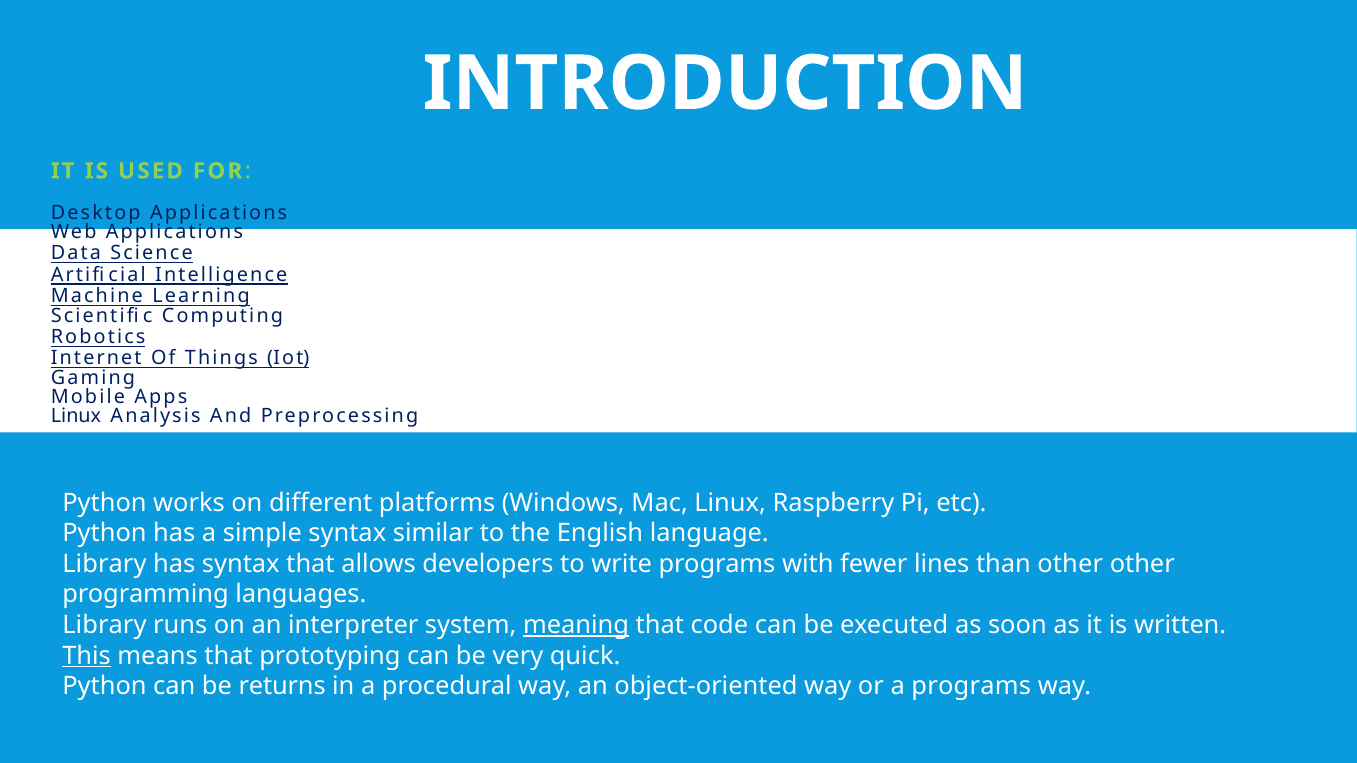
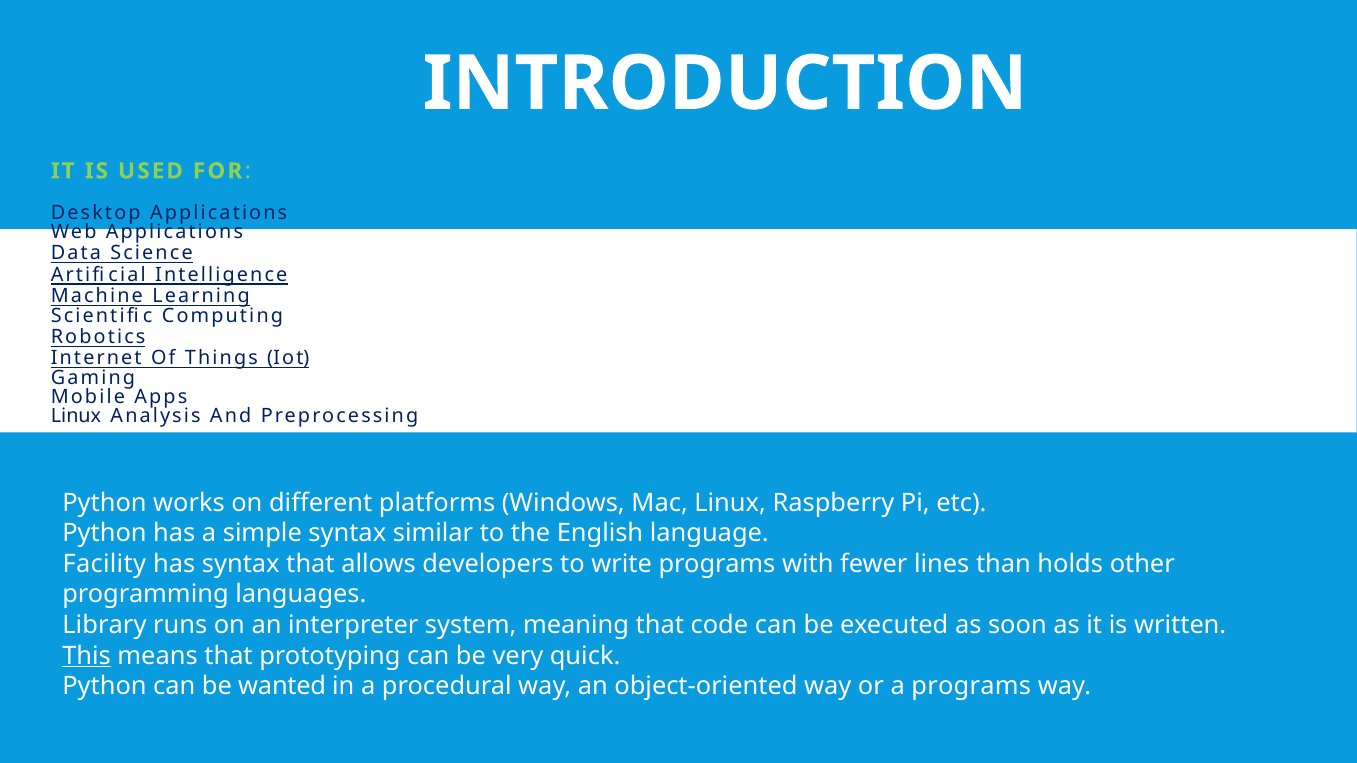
Library: Library -> Facility (104, 564)
than other: other -> holds (1070, 564)
meaning underline: present -> none (576, 625)
returns: returns -> wanted (282, 686)
